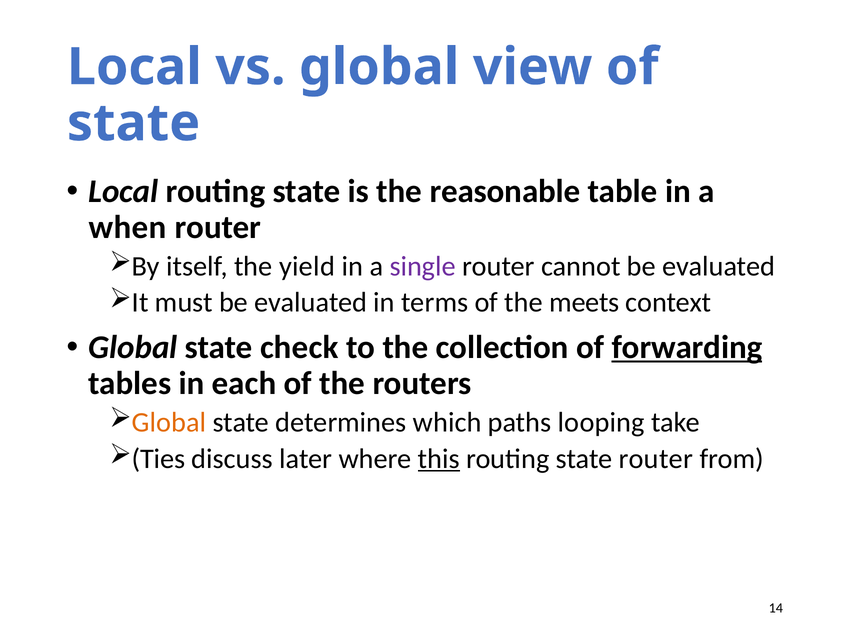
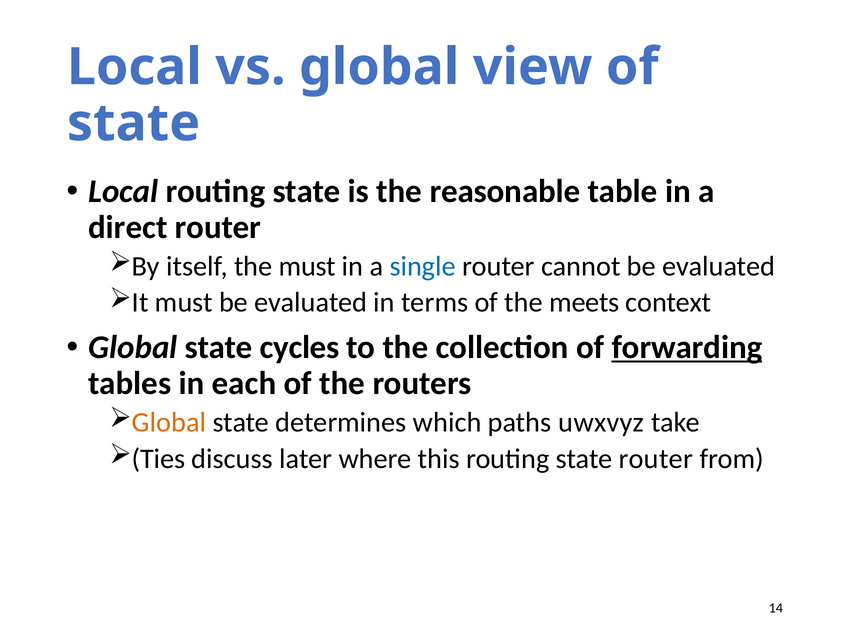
when: when -> direct (128, 227)
the yield: yield -> must (307, 266)
single colour: purple -> blue (423, 266)
check: check -> cycles (299, 348)
looping: looping -> uwxvyz (601, 423)
this underline: present -> none (439, 459)
